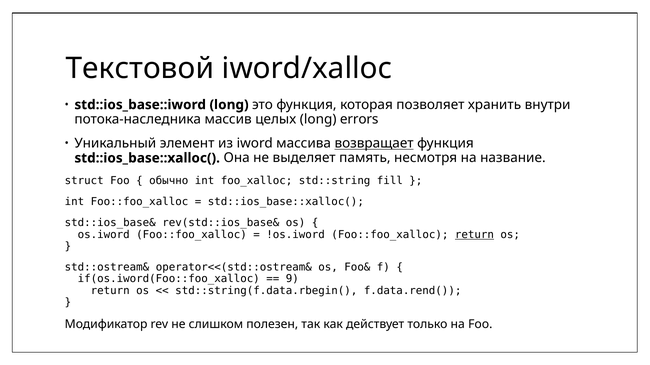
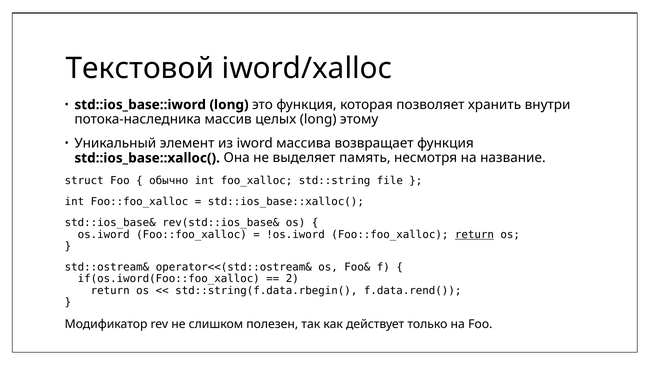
errors: errors -> этому (359, 120)
возвращает underline: present -> none (374, 144)
fill: fill -> file (390, 181)
9: 9 -> 2 (292, 279)
